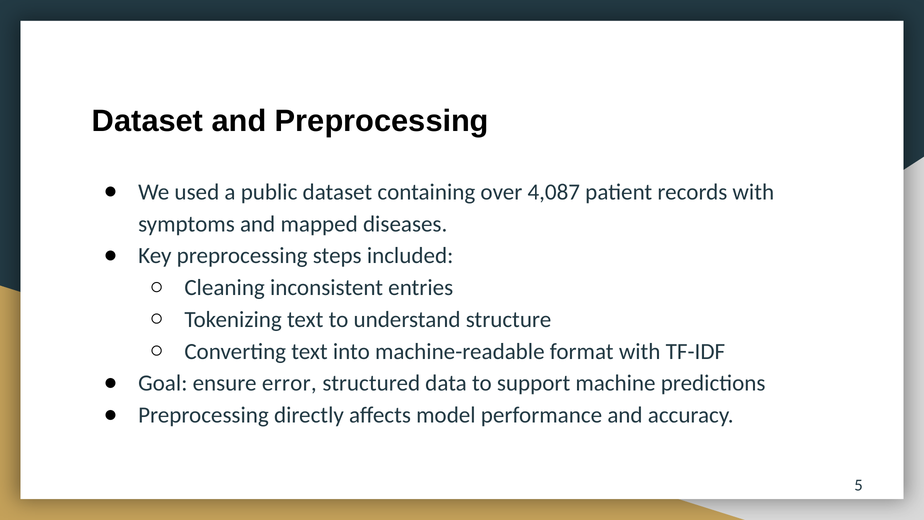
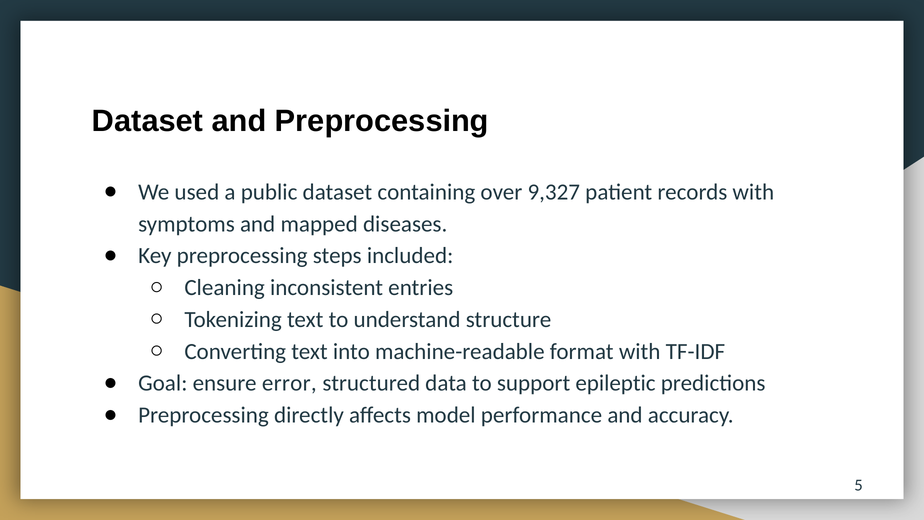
4,087: 4,087 -> 9,327 (554, 192)
machine: machine -> epileptic (615, 383)
